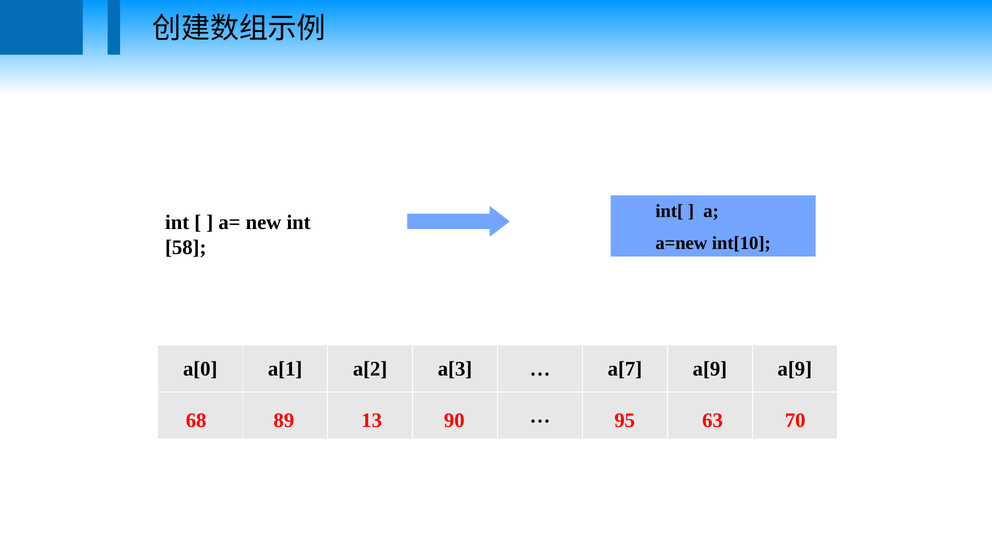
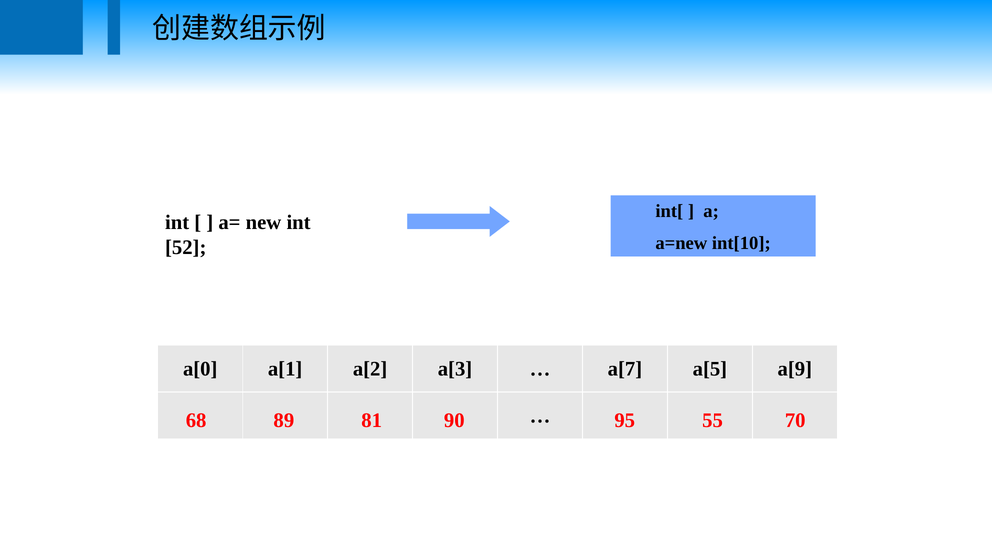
58: 58 -> 52 (186, 247)
a[7 a[9: a[9 -> a[5 (710, 369)
13: 13 -> 81 (372, 421)
63: 63 -> 55 (713, 421)
